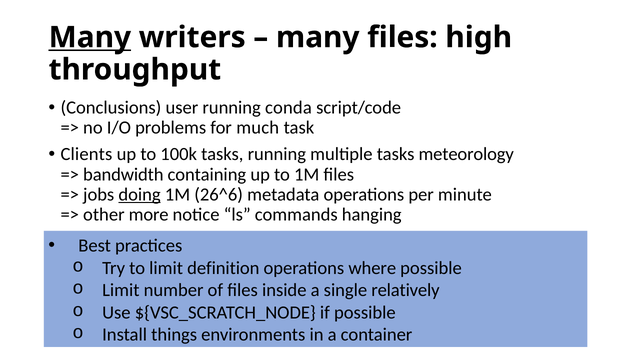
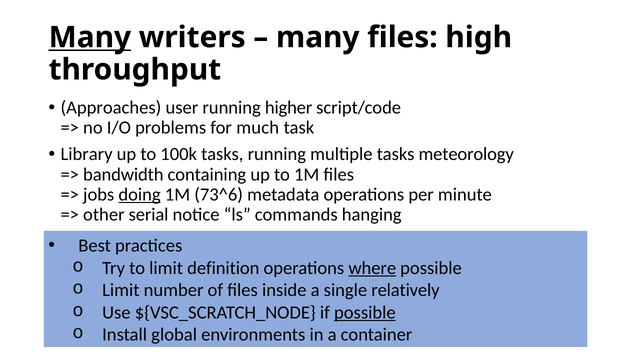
Conclusions: Conclusions -> Approaches (111, 108)
conda: conda -> higher (289, 108)
Clients: Clients -> Library (87, 154)
26^6: 26^6 -> 73^6 (219, 195)
more: more -> serial (149, 215)
where underline: none -> present (372, 268)
possible underline: none -> present (365, 313)
things: things -> global (174, 335)
